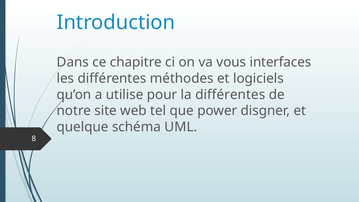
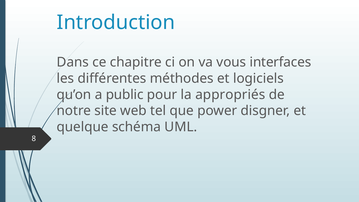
utilise: utilise -> public (125, 95)
la différentes: différentes -> appropriés (230, 95)
